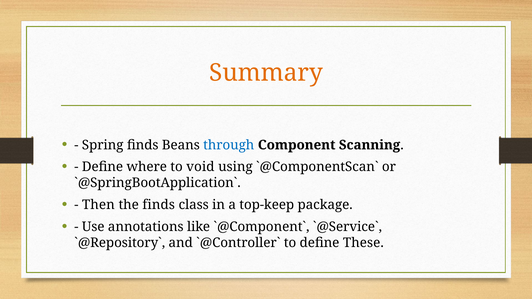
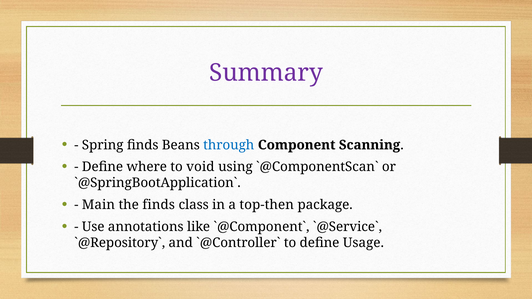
Summary colour: orange -> purple (266, 73)
Then: Then -> Main (98, 205)
top-keep: top-keep -> top-then (267, 205)
These: These -> Usage (363, 243)
